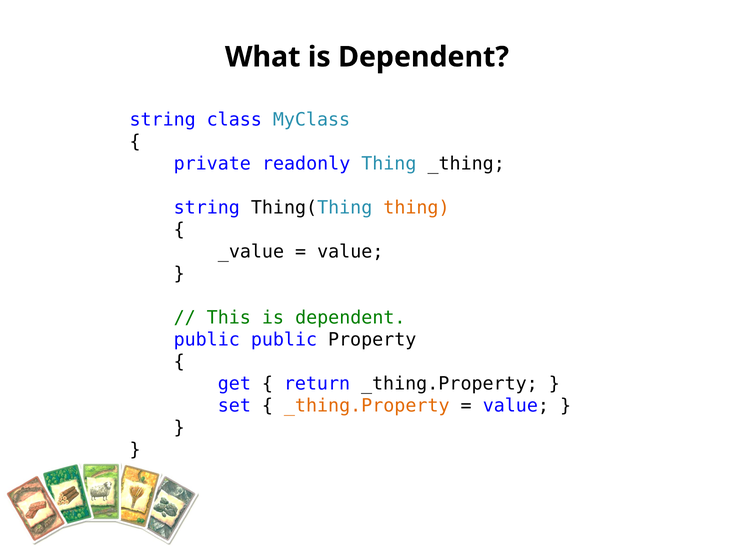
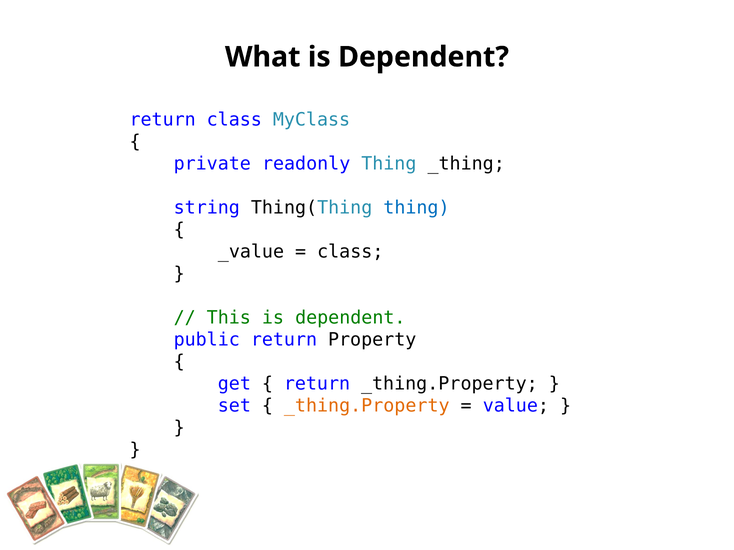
string: string -> return (163, 120)
thing colour: orange -> blue (416, 208)
value: value -> class (350, 252)
public public: public -> return (284, 340)
